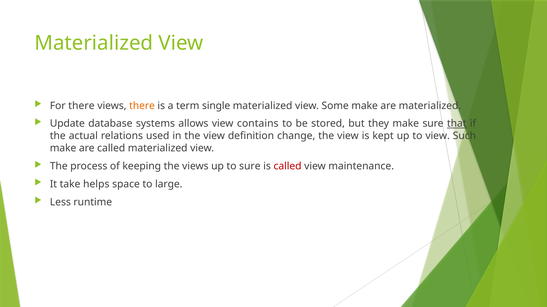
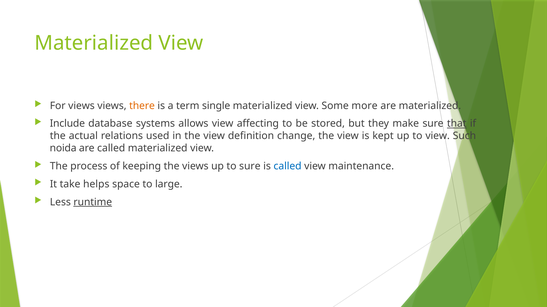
For there: there -> views (81, 106)
Some make: make -> more (365, 106)
Update: Update -> Include (67, 124)
contains: contains -> affecting (258, 124)
make: make -> noida (63, 148)
called colour: red -> blue (288, 166)
runtime underline: none -> present (93, 203)
